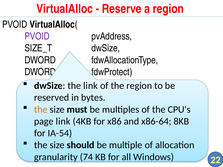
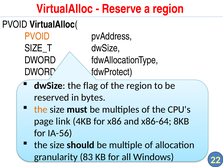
PVOID colour: purple -> orange (37, 36)
the link: link -> flag (91, 86)
IA-54: IA-54 -> IA-56 (60, 133)
74: 74 -> 83 (86, 157)
